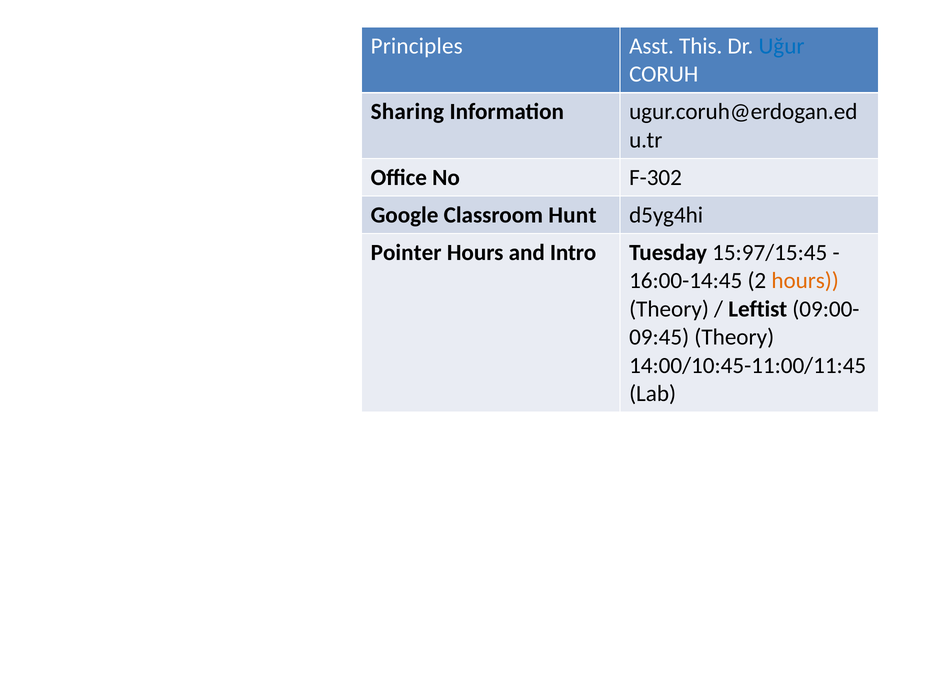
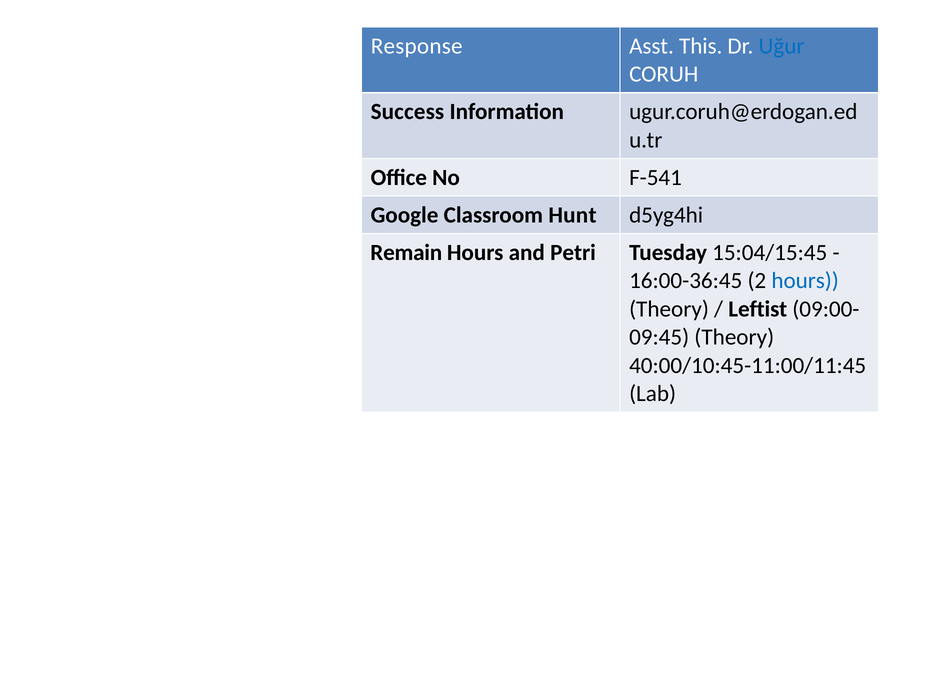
Principles: Principles -> Response (417, 46)
Sharing: Sharing -> Success (407, 112)
F-302: F-302 -> F-541 (656, 178)
Pointer: Pointer -> Remain (406, 253)
Intro: Intro -> Petri (573, 253)
15:97/15:45: 15:97/15:45 -> 15:04/15:45 (770, 253)
16:00-14:45: 16:00-14:45 -> 16:00-36:45 (686, 281)
hours colour: orange -> blue (805, 281)
14:00/10:45-11:00/11:45: 14:00/10:45-11:00/11:45 -> 40:00/10:45-11:00/11:45 (748, 366)
